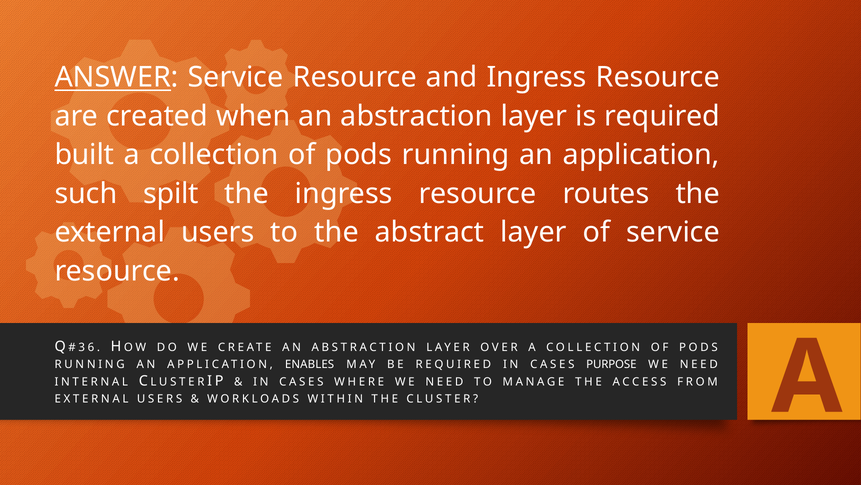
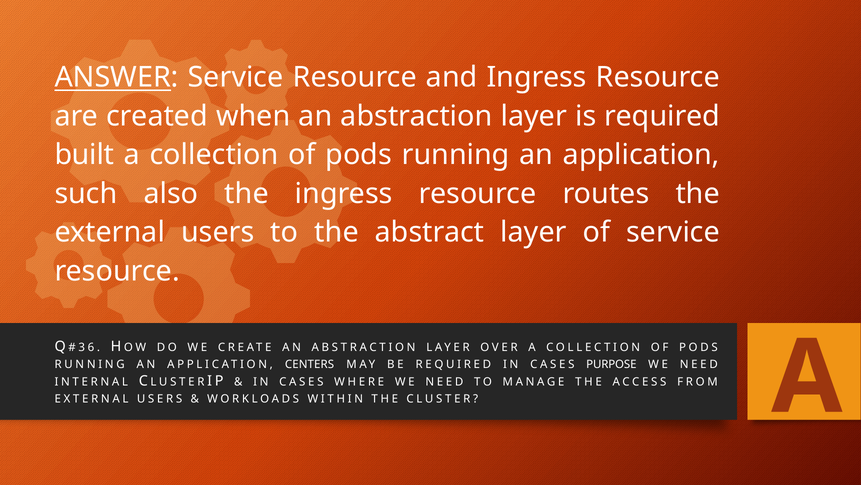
spilt: spilt -> also (171, 193)
ENABLES: ENABLES -> CENTERS (310, 364)
